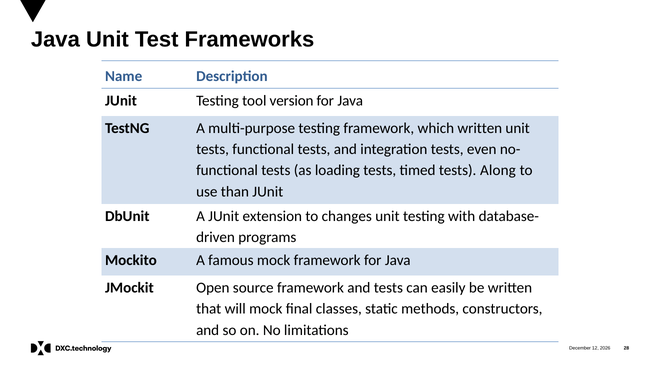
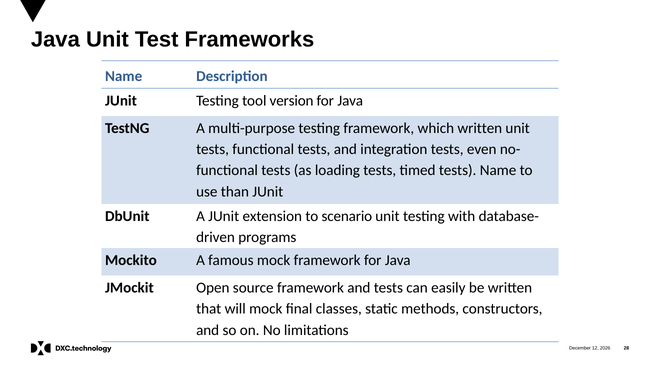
tests Along: Along -> Name (498, 171)
changes: changes -> scenario (347, 216)
